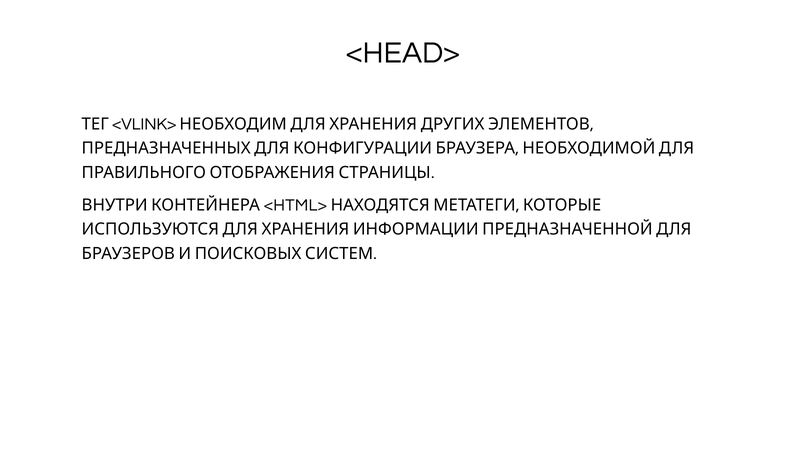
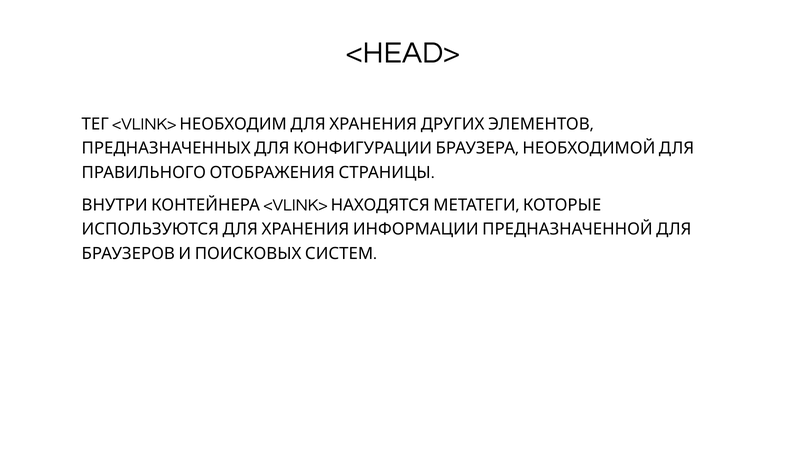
<HTML>: <HTML> -> <VLINK> (296, 205)
